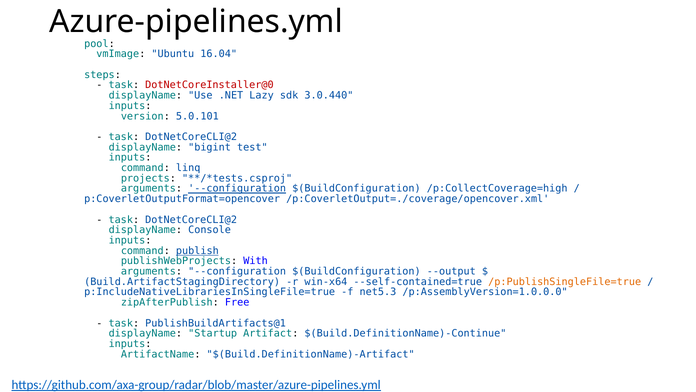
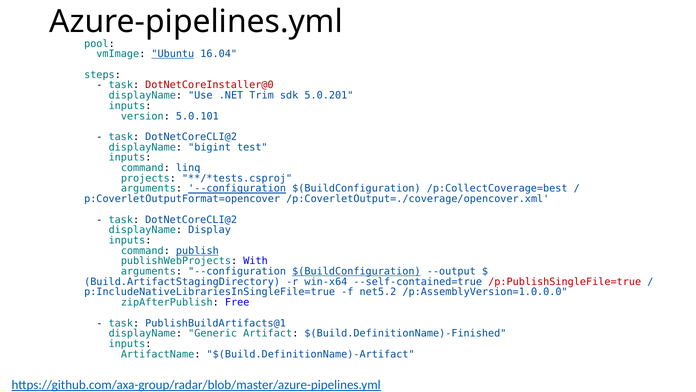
Ubuntu underline: none -> present (173, 54)
Lazy: Lazy -> Trim (262, 95)
3.0.440: 3.0.440 -> 5.0.201 (329, 95)
/p:CollectCoverage=high: /p:CollectCoverage=high -> /p:CollectCoverage=best (497, 188)
Console: Console -> Display (210, 230)
$(BuildConfiguration underline: none -> present (356, 271)
/p:PublishSingleFile=true colour: orange -> red (565, 281)
net5.3: net5.3 -> net5.2 (378, 292)
Startup: Startup -> Generic (213, 333)
$(Build.DefinitionName)-Continue: $(Build.DefinitionName)-Continue -> $(Build.DefinitionName)-Finished (405, 333)
